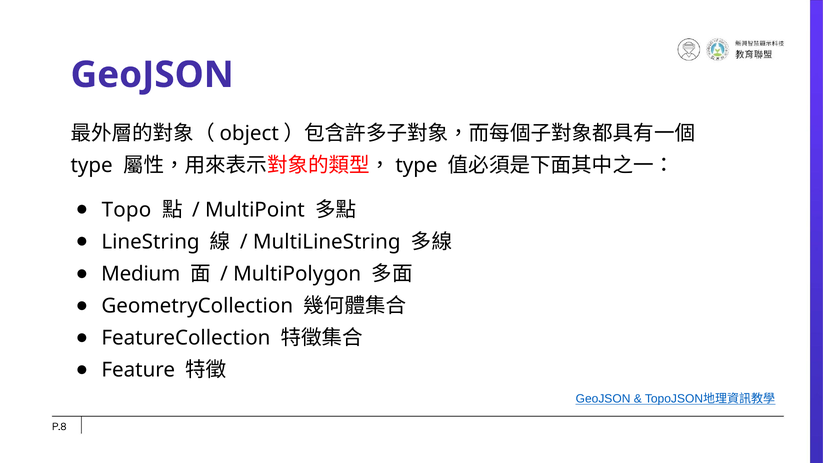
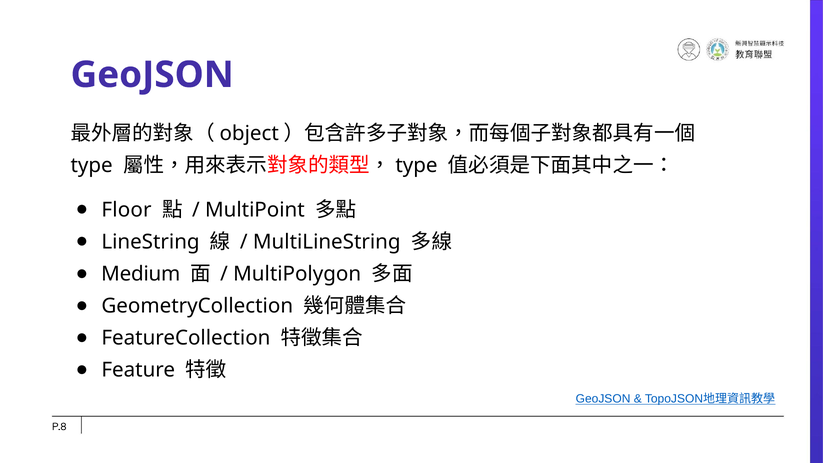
Topo: Topo -> Floor (127, 210)
